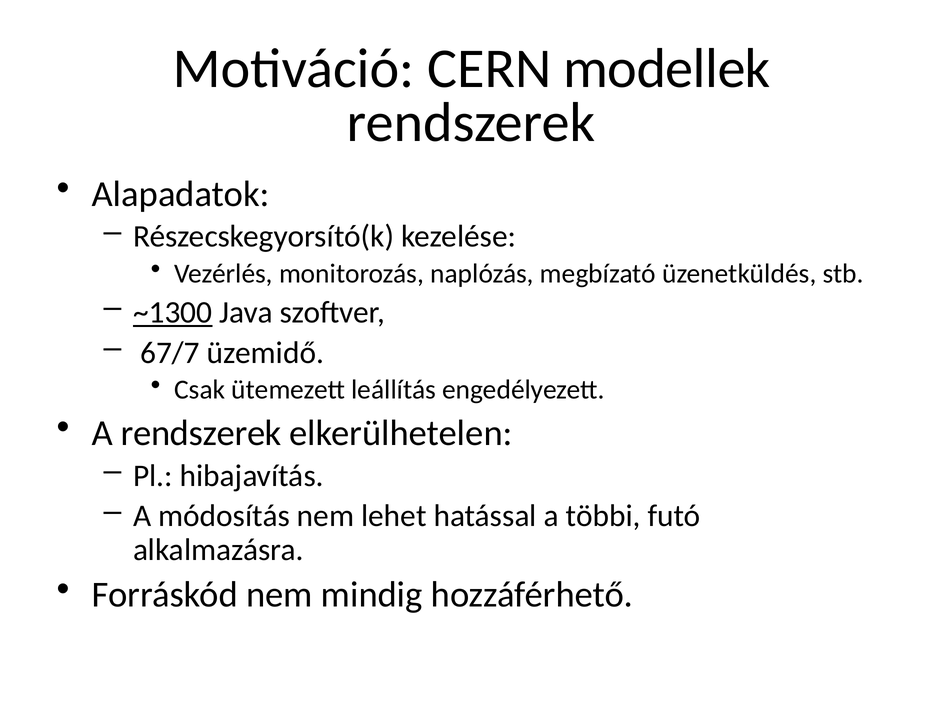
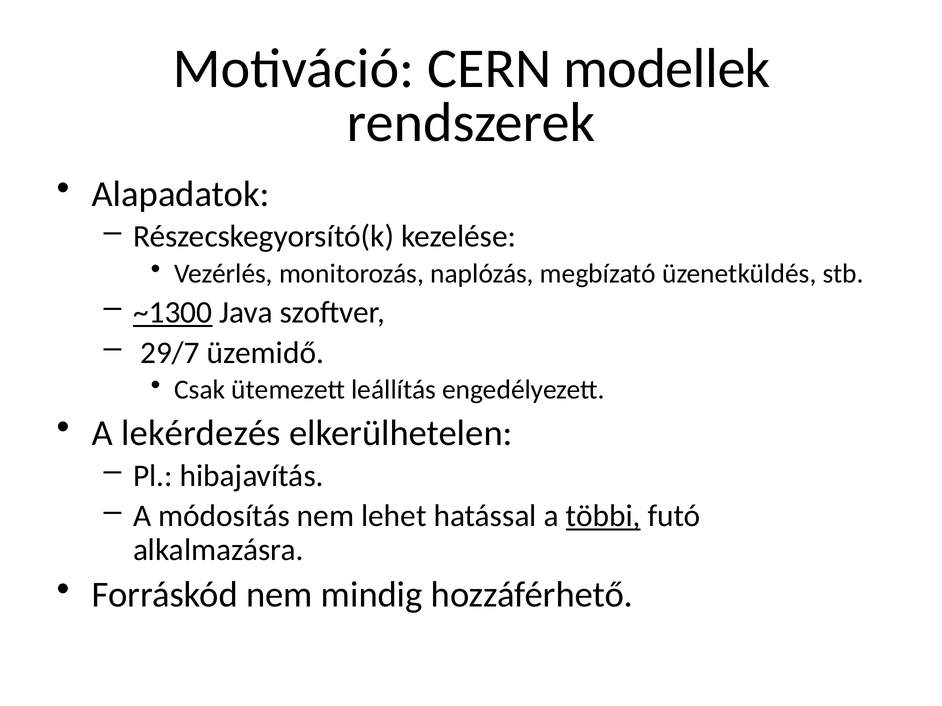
67/7: 67/7 -> 29/7 (170, 353)
A rendszerek: rendszerek -> lekérdezés (201, 433)
többi underline: none -> present (603, 516)
